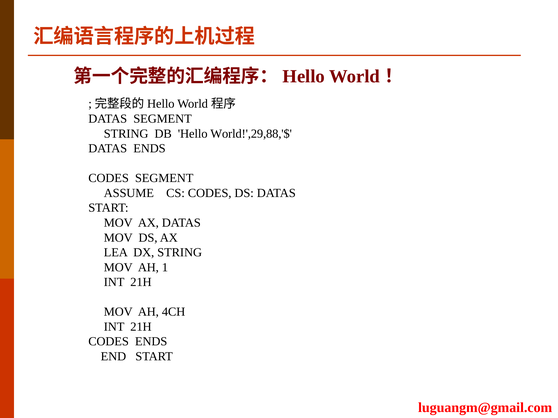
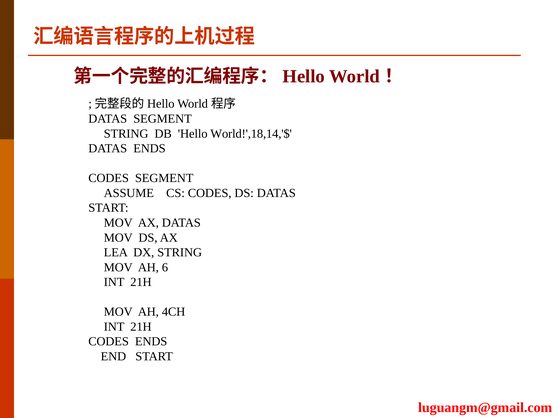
World!',29,88,'$: World!',29,88,'$ -> World!',18,14,'$ (251, 134)
1: 1 -> 6 (165, 268)
